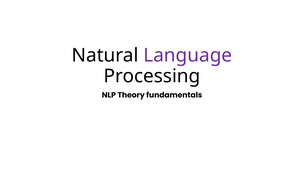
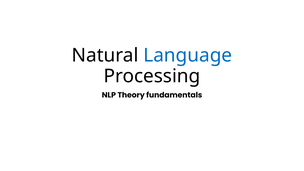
Language colour: purple -> blue (188, 55)
